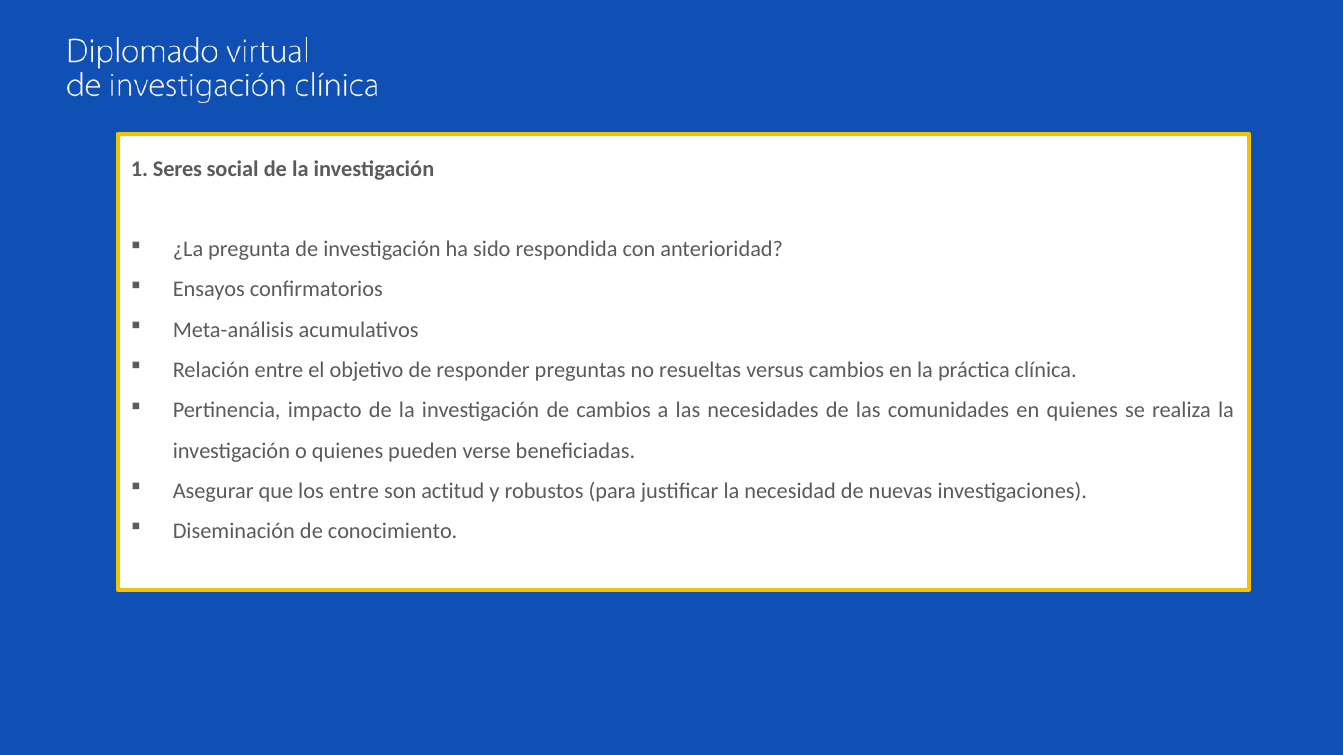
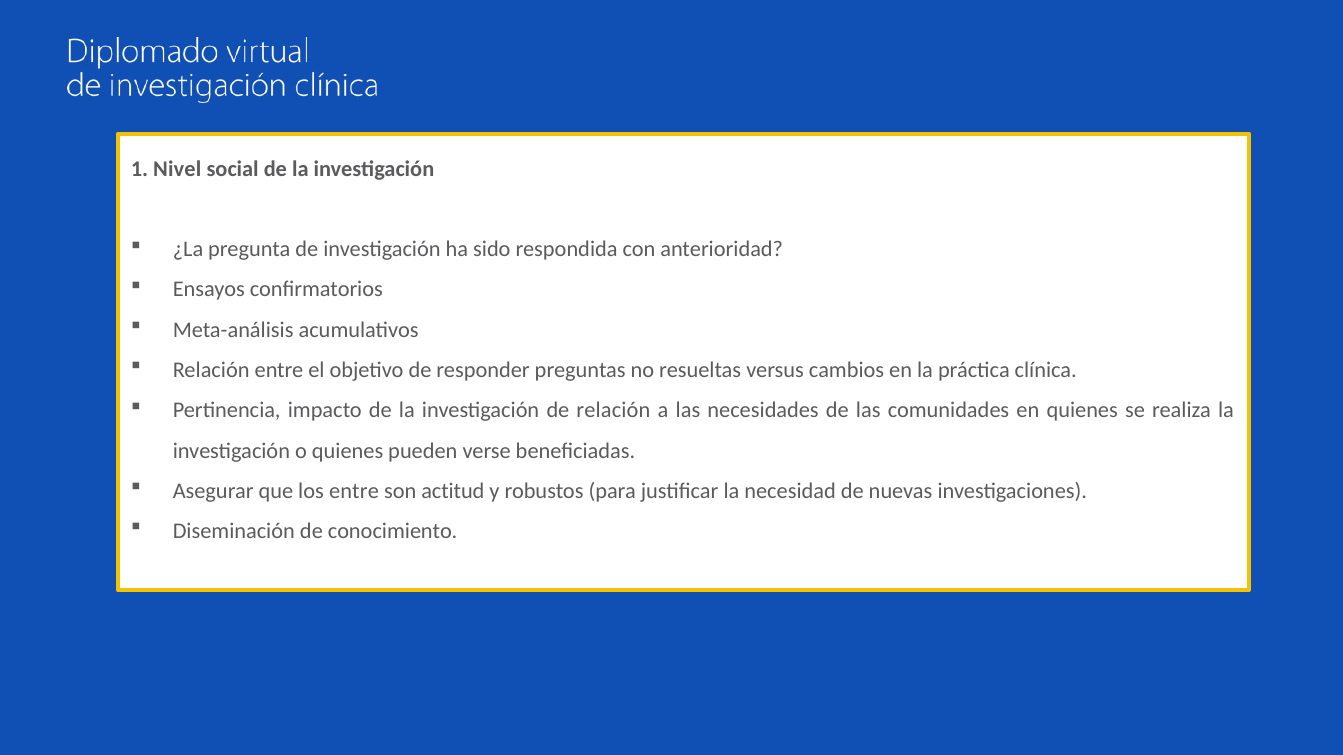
Seres: Seres -> Nivel (177, 169)
de cambios: cambios -> relación (613, 411)
